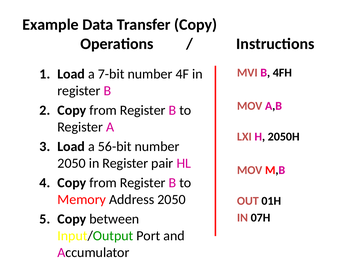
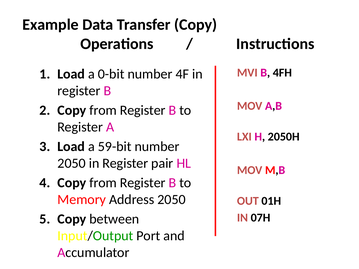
7-bit: 7-bit -> 0-bit (111, 74)
56-bit: 56-bit -> 59-bit (115, 147)
